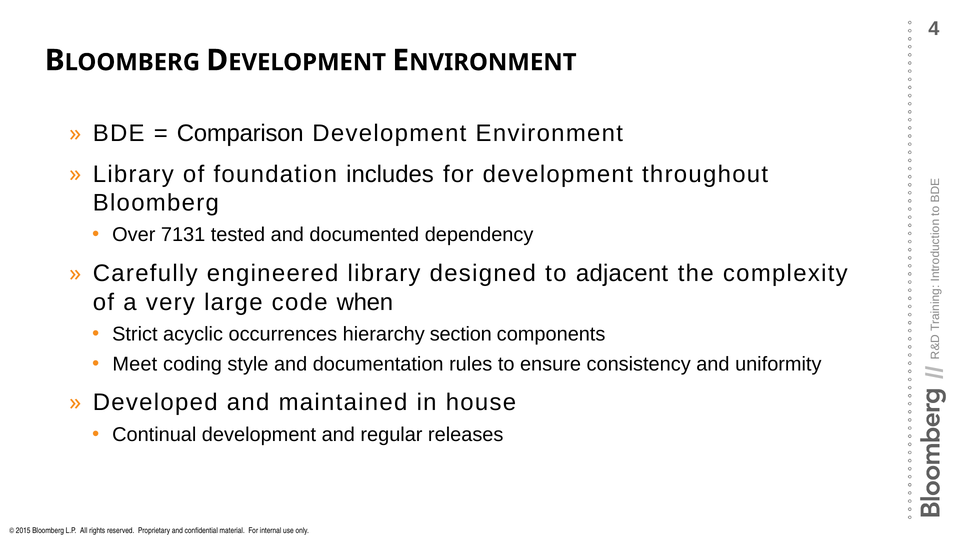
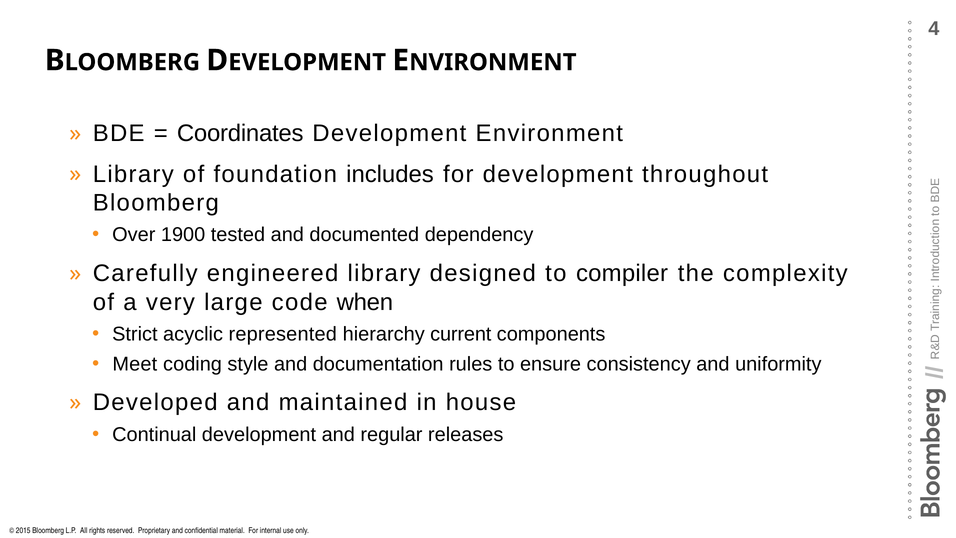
Comparison: Comparison -> Coordinates (240, 134)
7131: 7131 -> 1900 (183, 235)
adjacent: adjacent -> compiler (622, 273)
occurrences: occurrences -> represented (283, 334)
section: section -> current (461, 334)
